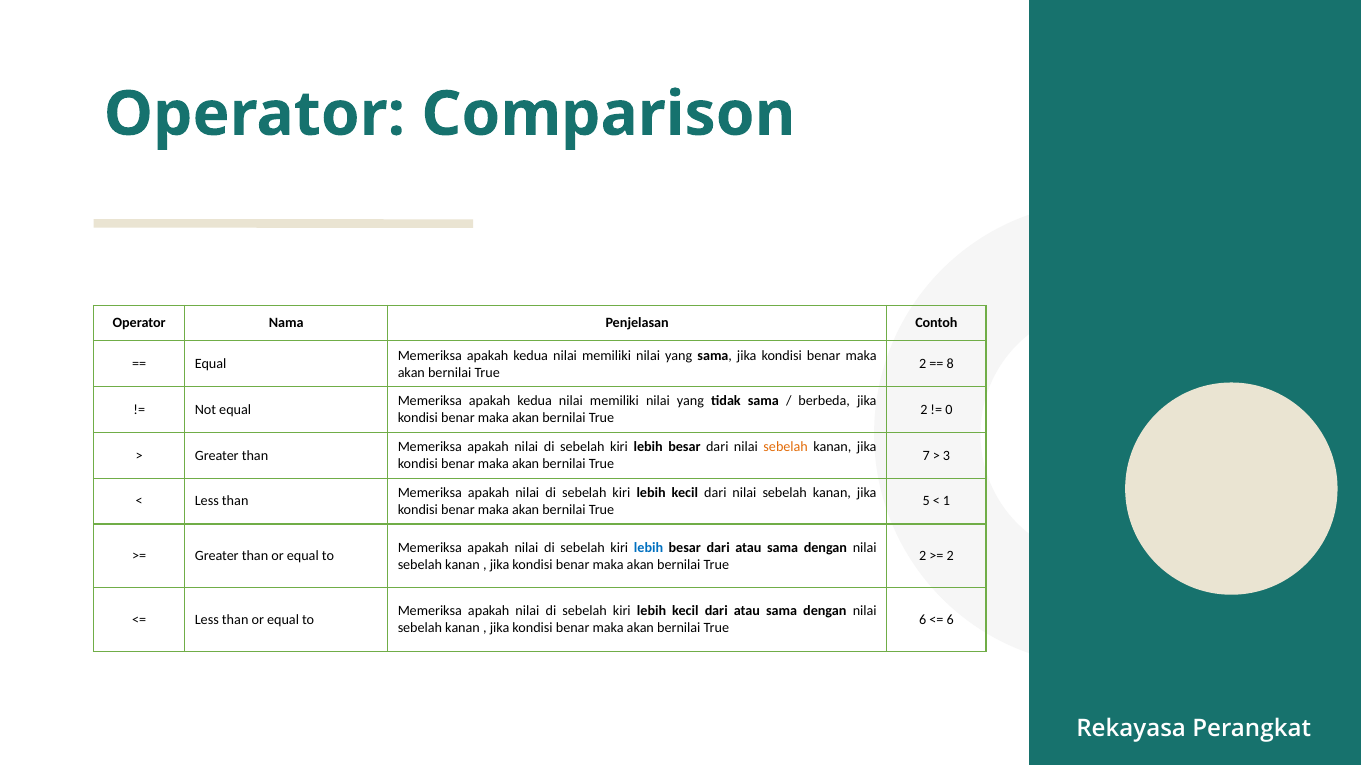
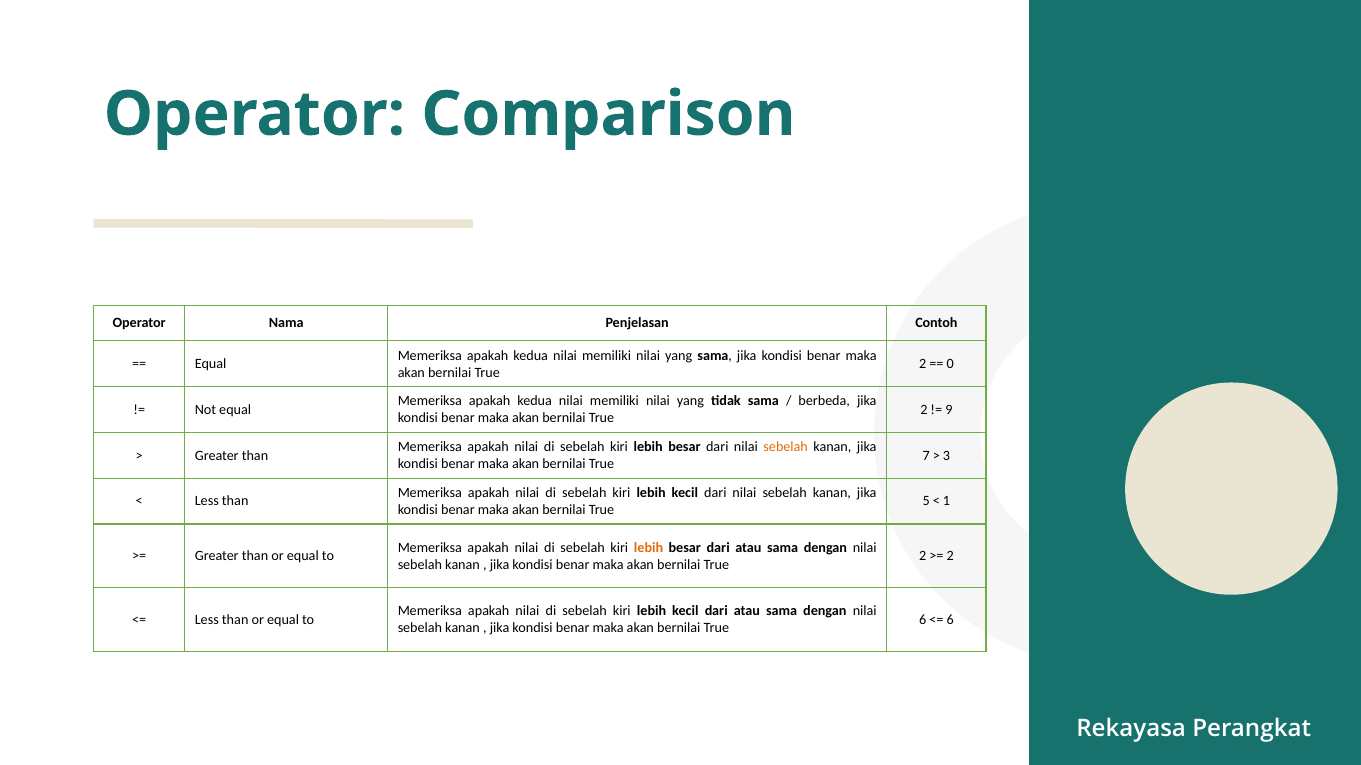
8: 8 -> 0 (950, 364)
0: 0 -> 9 (949, 410)
lebih colour: blue -> orange (649, 548)
